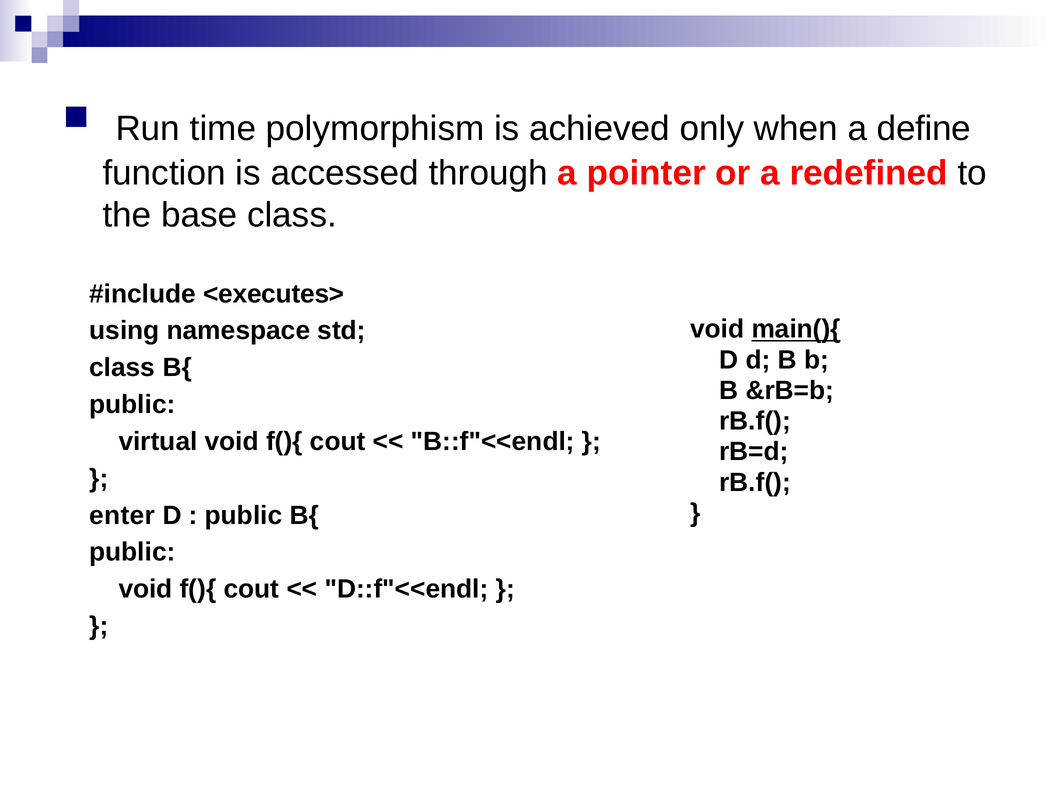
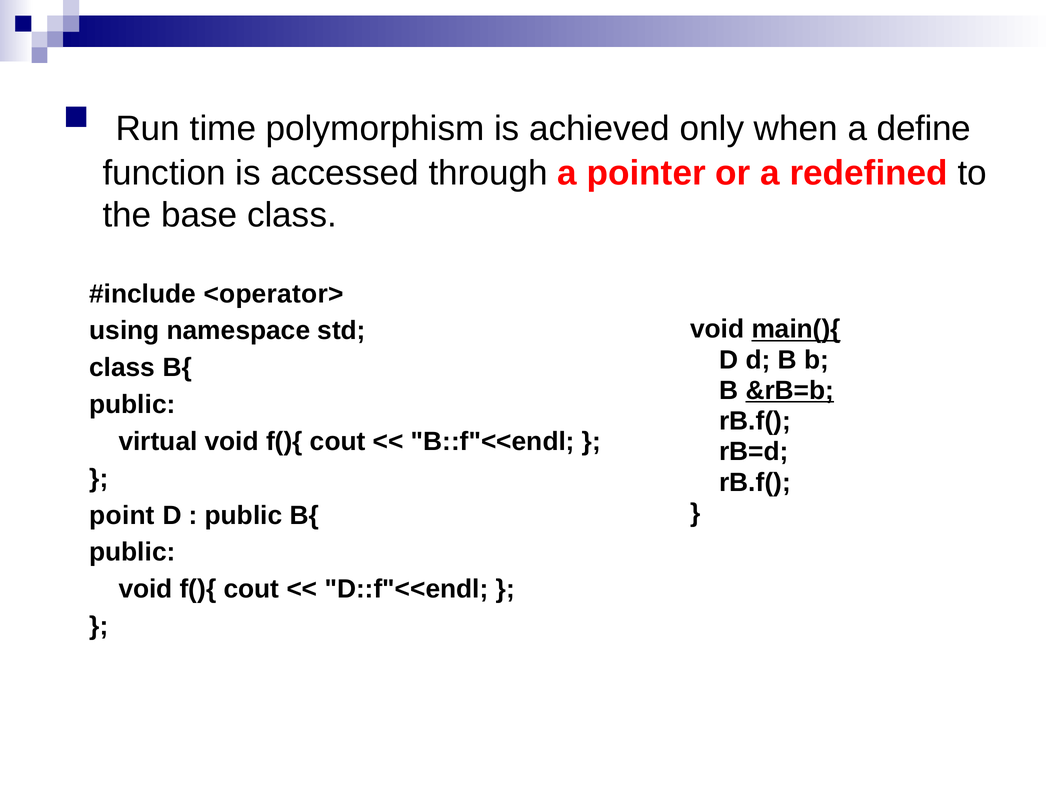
<executes>: <executes> -> <operator> (274, 294)
&rB=b underline: none -> present (790, 390)
enter: enter -> point (122, 515)
